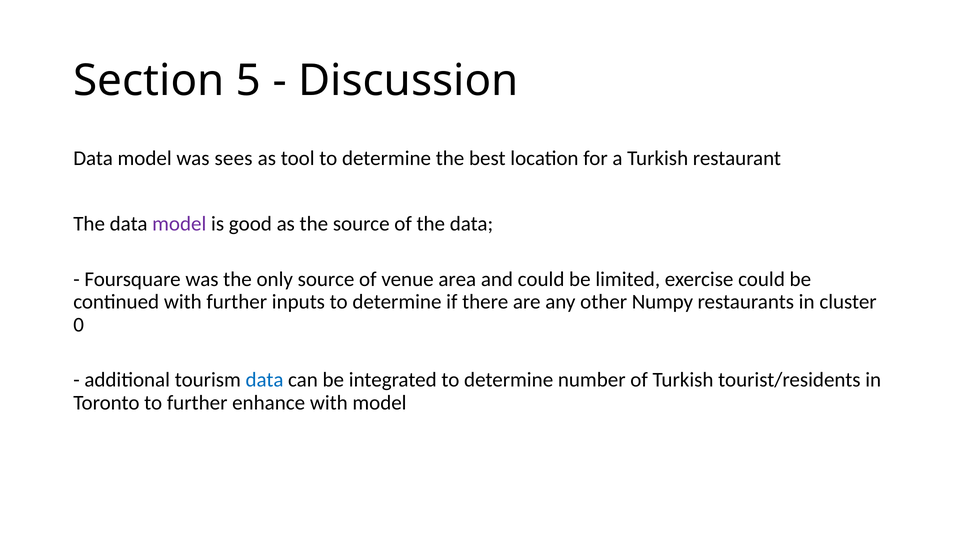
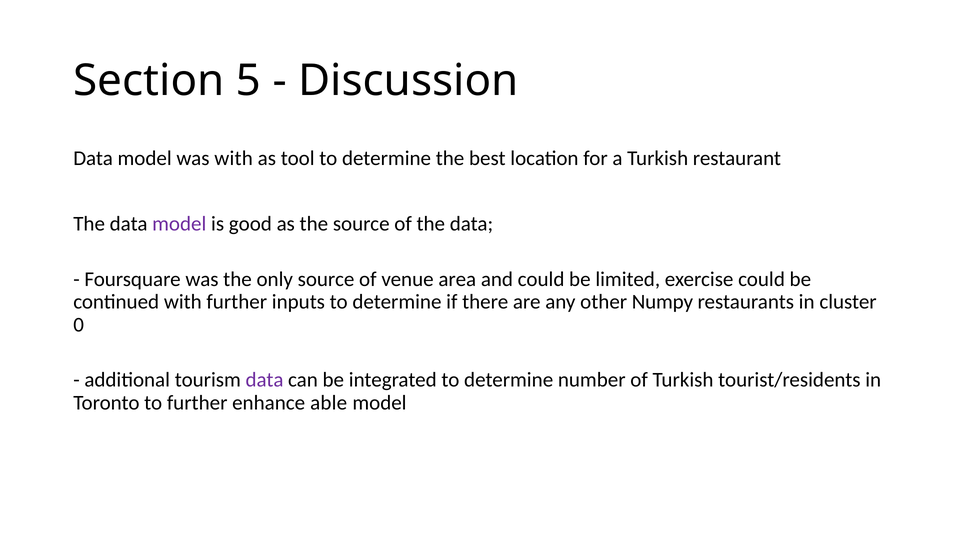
was sees: sees -> with (234, 159)
data colour: blue -> purple (265, 380)
enhance with: with -> able (329, 403)
